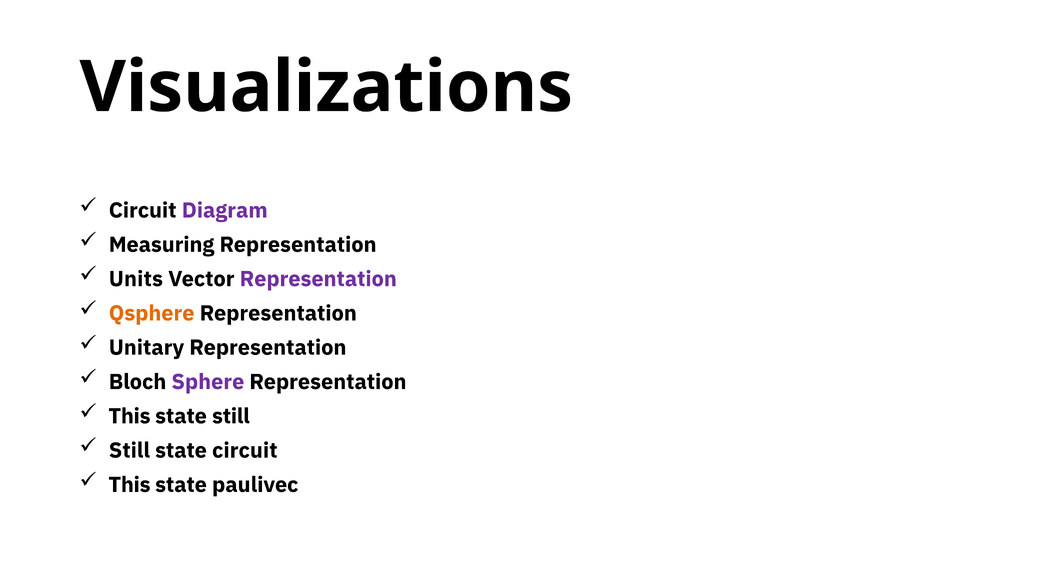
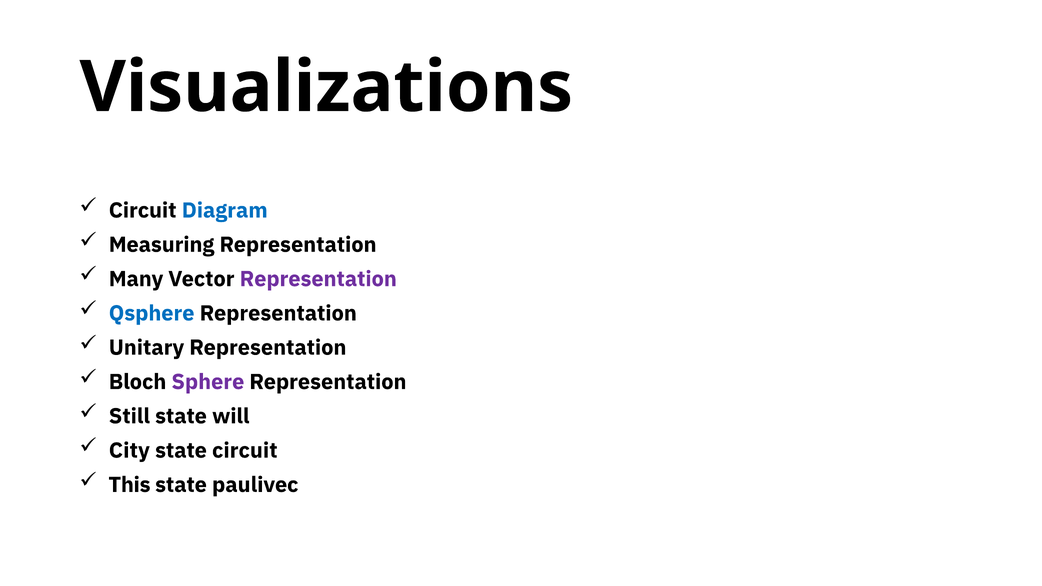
Diagram colour: purple -> blue (225, 210)
Units: Units -> Many (136, 279)
Qsphere colour: orange -> blue (152, 313)
This: This -> Still (129, 416)
state still: still -> will (231, 416)
Still: Still -> City (129, 451)
